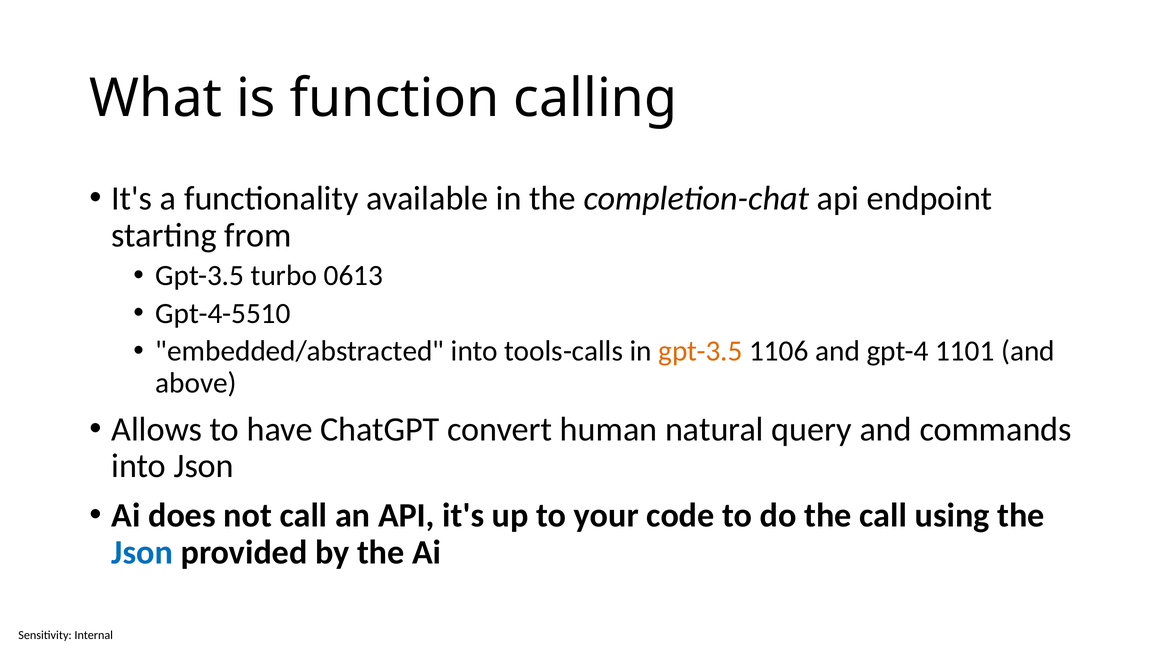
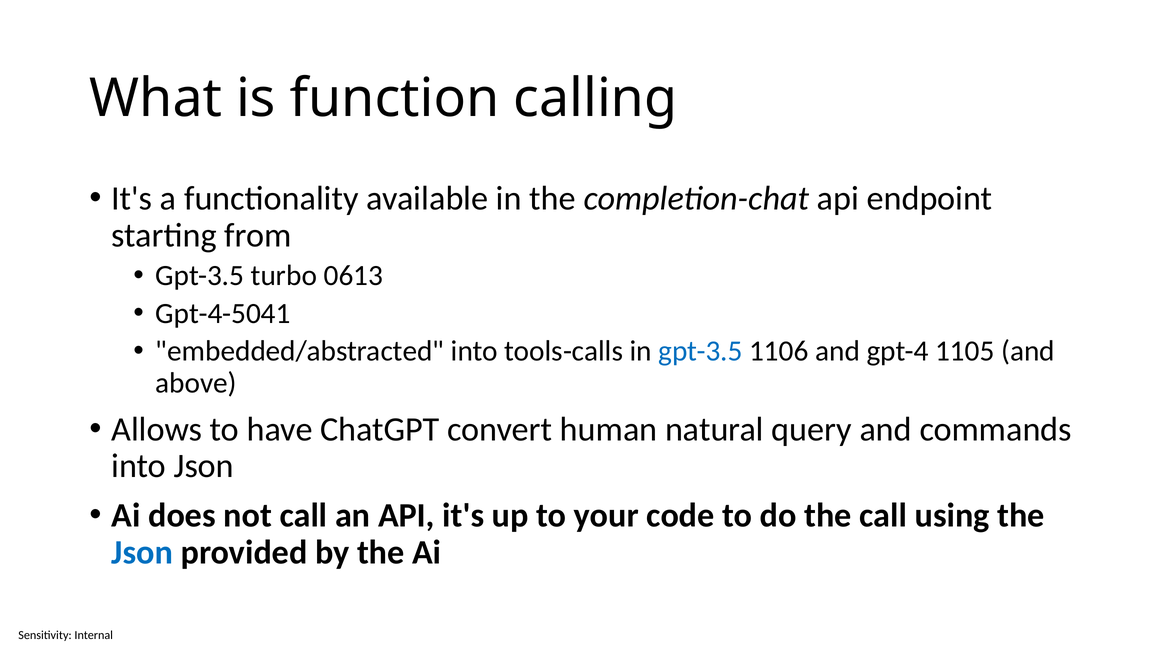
Gpt-4-5510: Gpt-4-5510 -> Gpt-4-5041 (223, 313)
gpt-3.5 colour: orange -> blue (700, 351)
1101: 1101 -> 1105 (965, 351)
